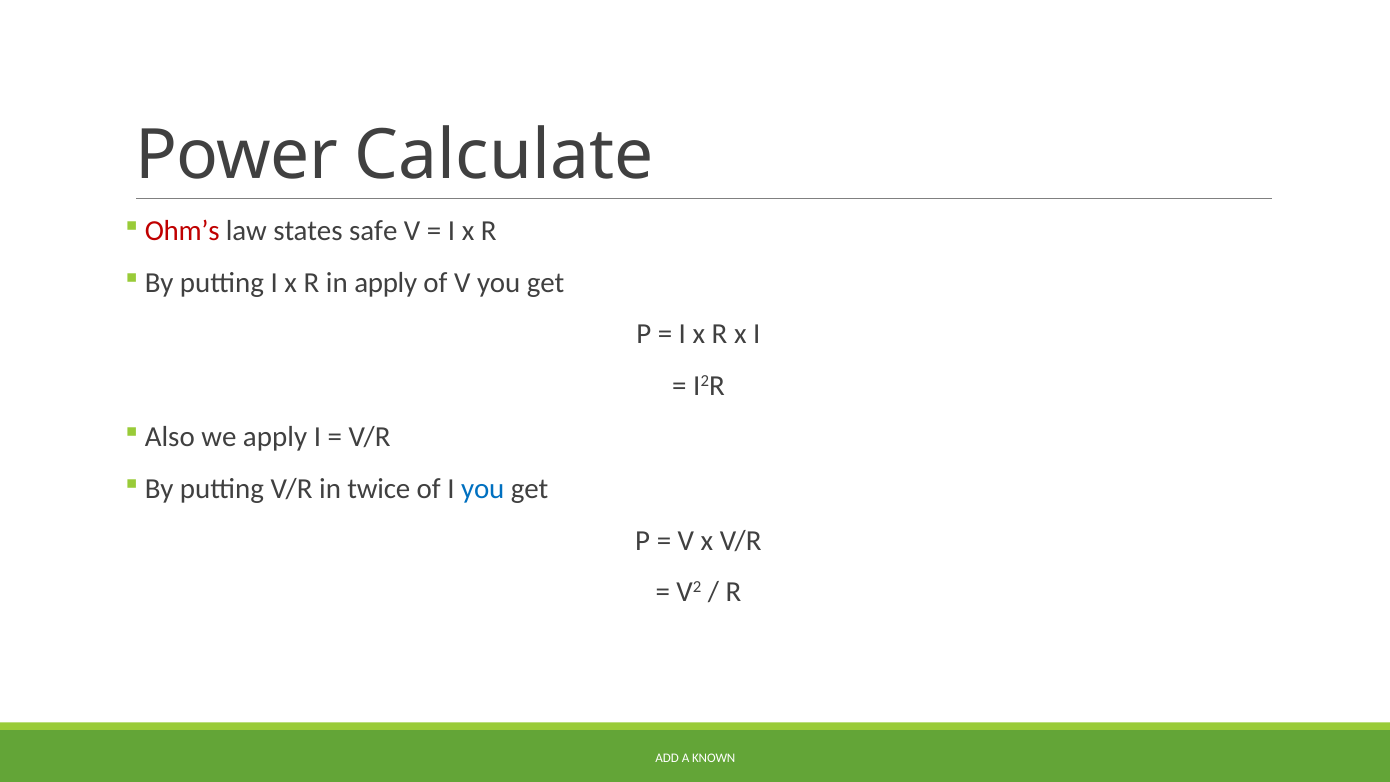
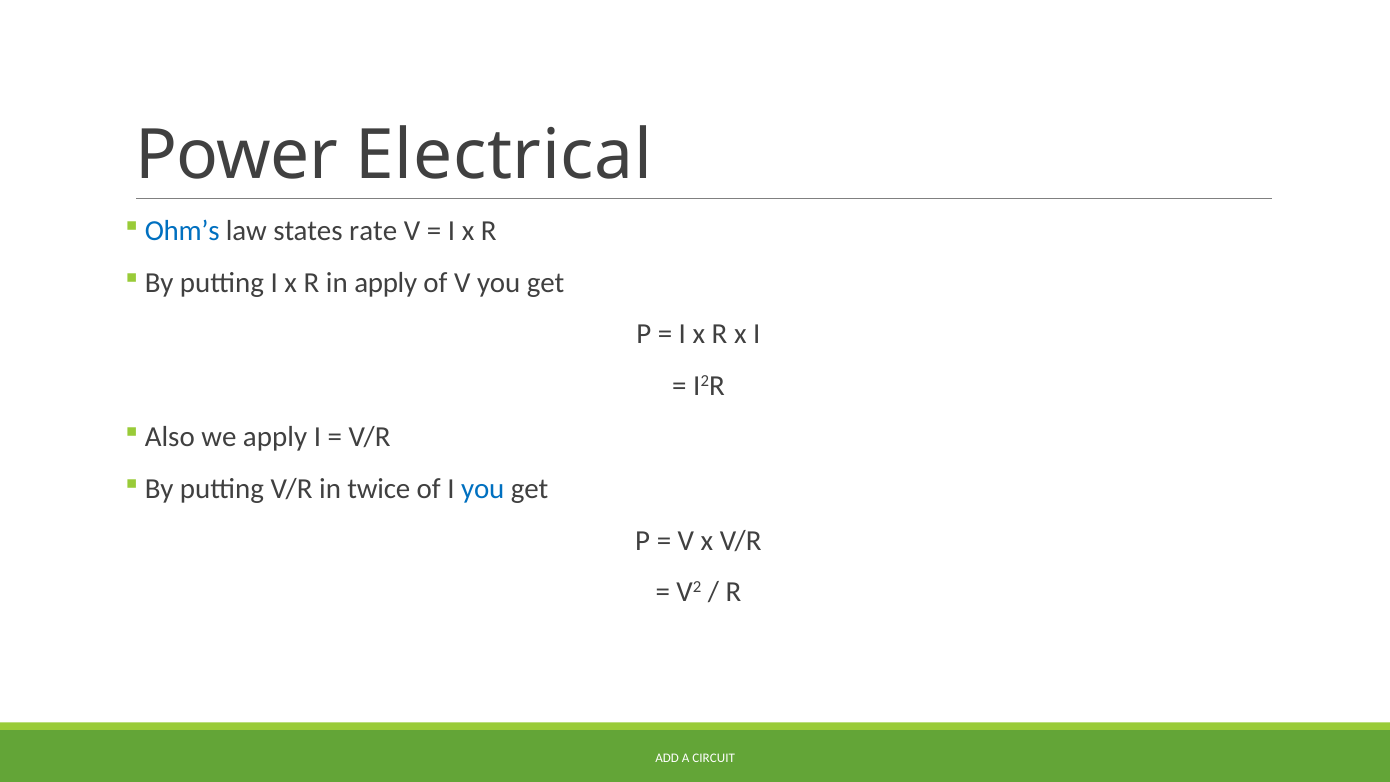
Calculate: Calculate -> Electrical (504, 156)
Ohm’s colour: red -> blue (182, 231)
safe: safe -> rate (373, 231)
KNOWN: KNOWN -> CIRCUIT (714, 758)
